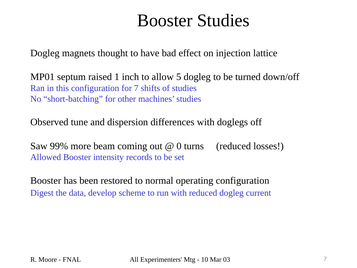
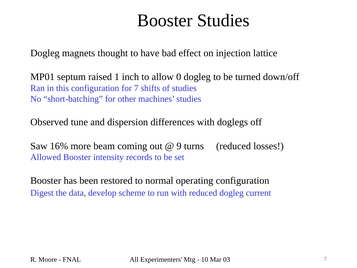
5: 5 -> 0 (179, 77)
99%: 99% -> 16% (59, 146)
0: 0 -> 9 (179, 146)
